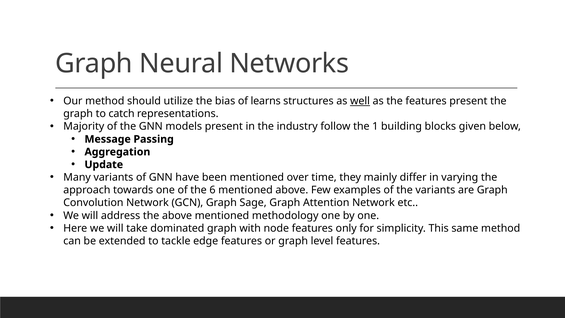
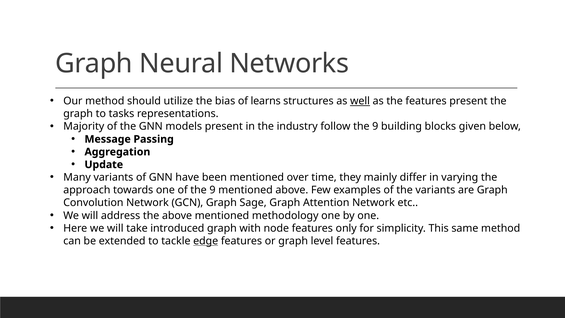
catch: catch -> tasks (121, 114)
follow the 1: 1 -> 9 (375, 126)
of the 6: 6 -> 9 (213, 190)
dominated: dominated -> introduced (177, 228)
edge underline: none -> present (206, 241)
